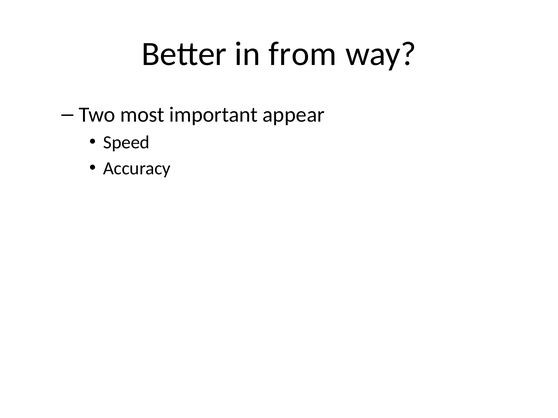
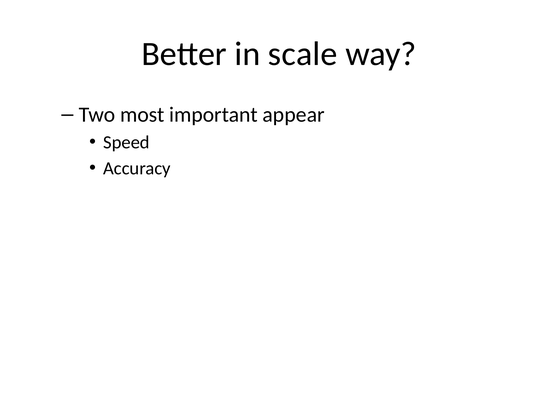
from: from -> scale (303, 54)
